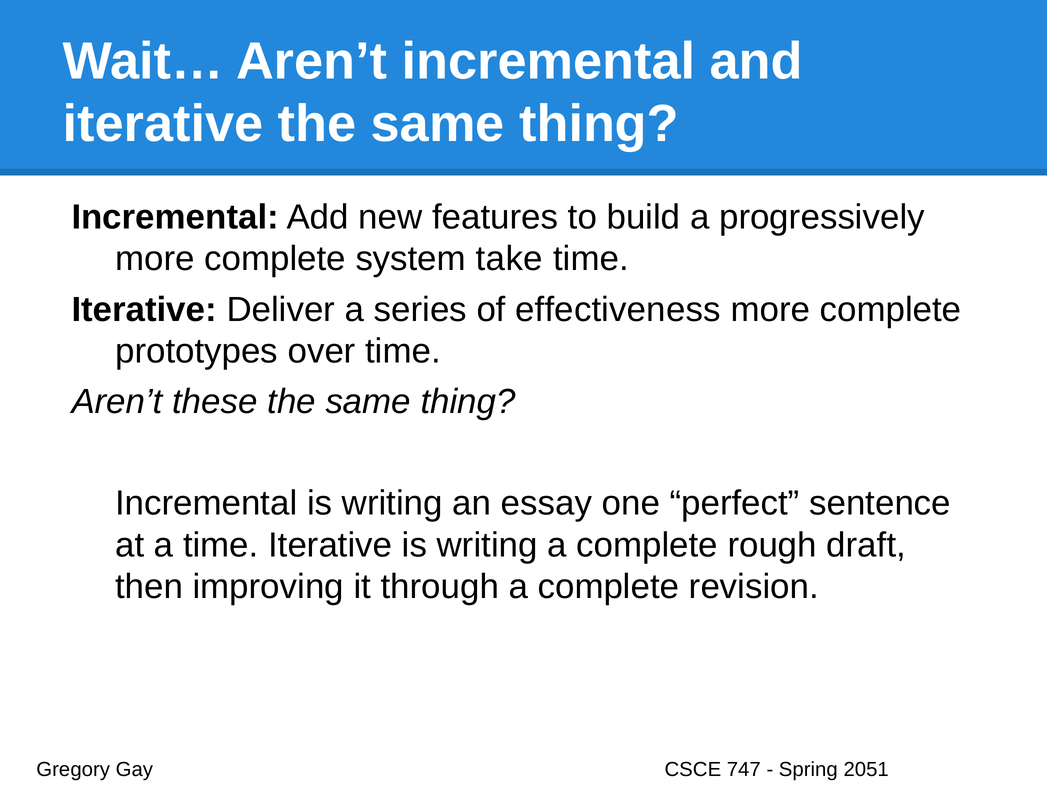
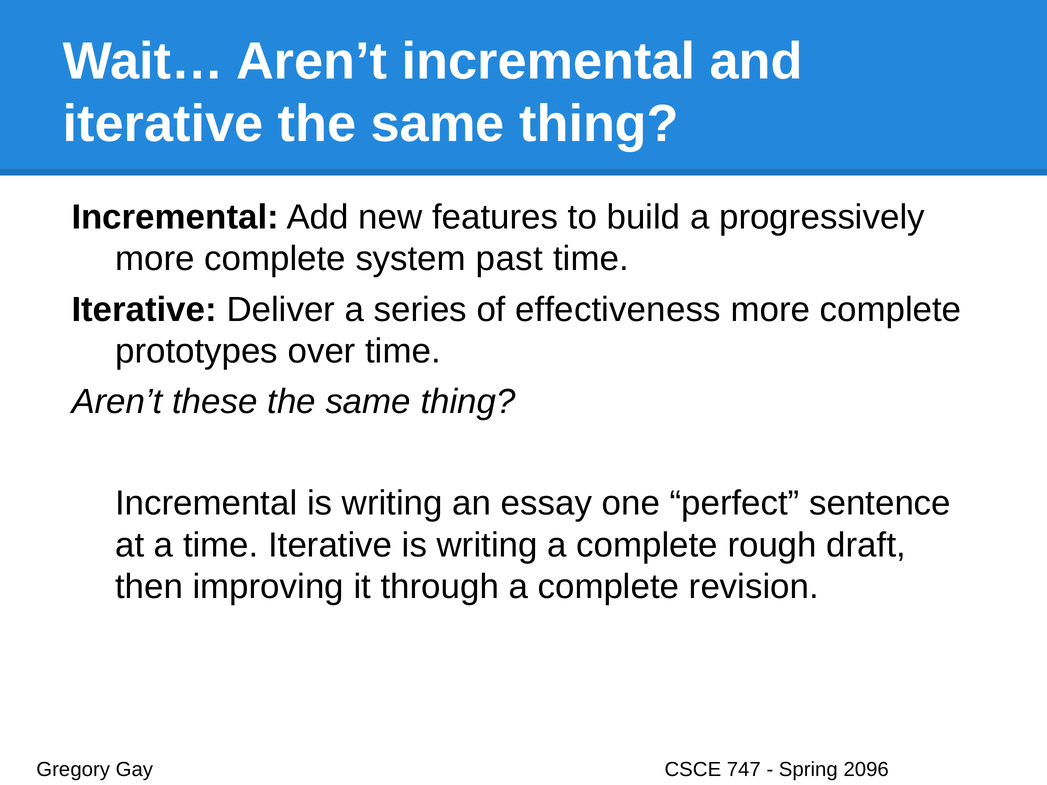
take: take -> past (509, 259)
2051: 2051 -> 2096 (866, 770)
